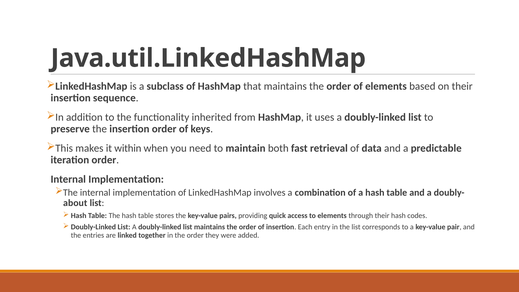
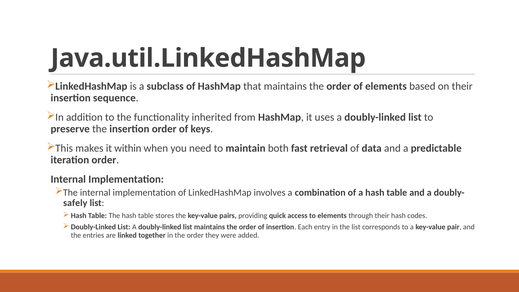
about: about -> safely (75, 203)
